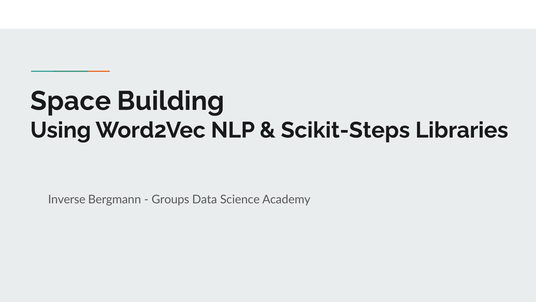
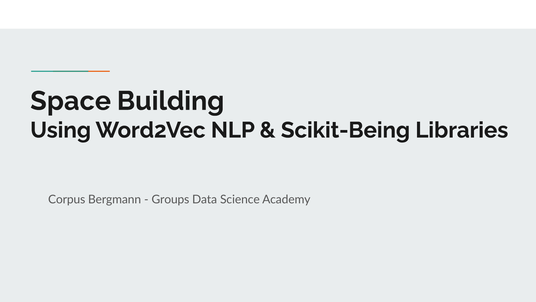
Scikit-Steps: Scikit-Steps -> Scikit-Being (345, 130)
Inverse: Inverse -> Corpus (67, 199)
